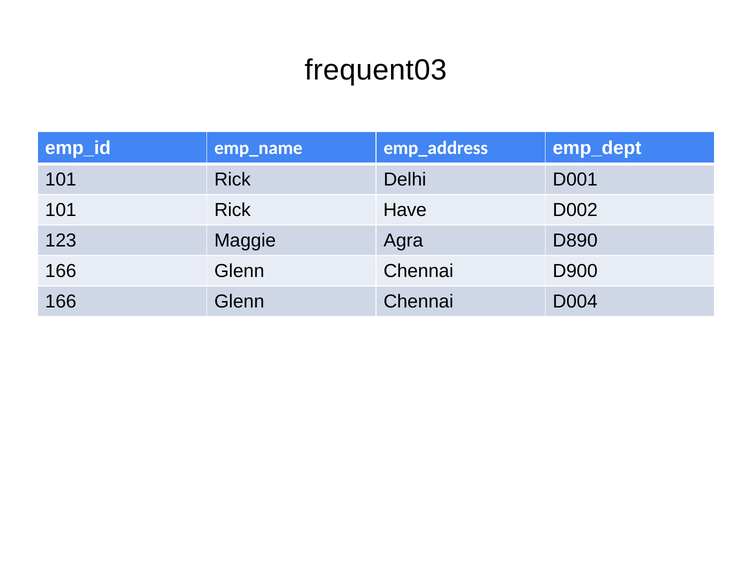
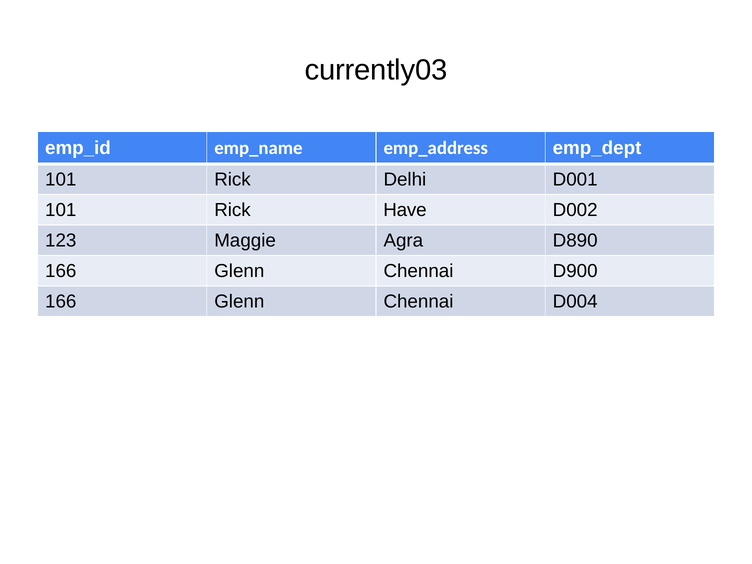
frequent03: frequent03 -> currently03 (376, 70)
